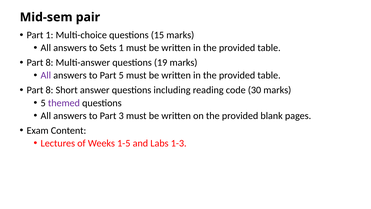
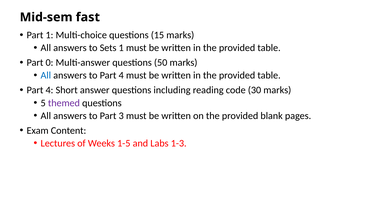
pair: pair -> fast (88, 17)
8: 8 -> 0 (49, 63)
19: 19 -> 50 (161, 63)
All colour: purple -> blue (46, 75)
to Part 5: 5 -> 4 (121, 75)
8: 8 -> 4 (49, 90)
